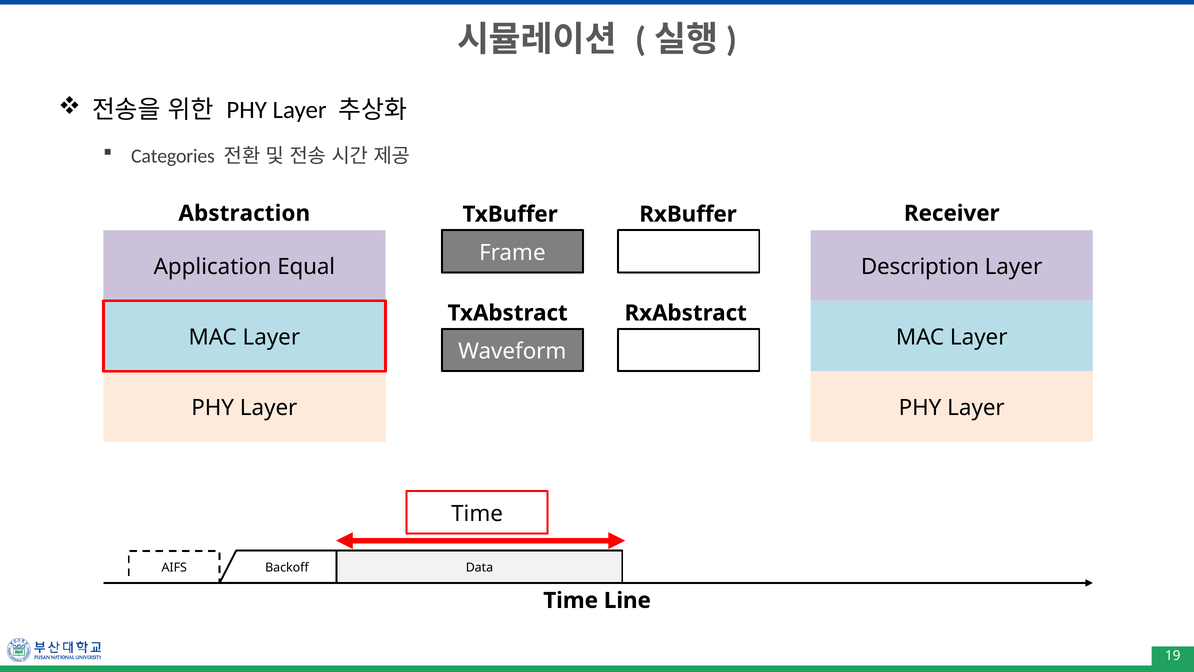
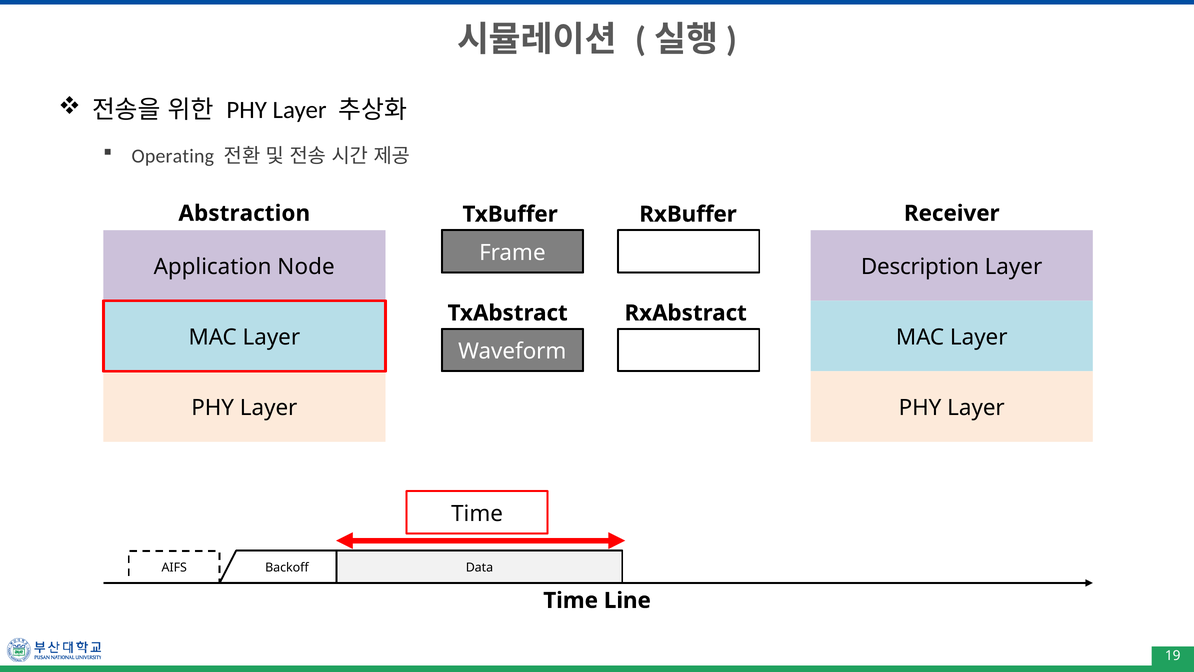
Categories: Categories -> Operating (173, 156)
Equal: Equal -> Node (306, 267)
